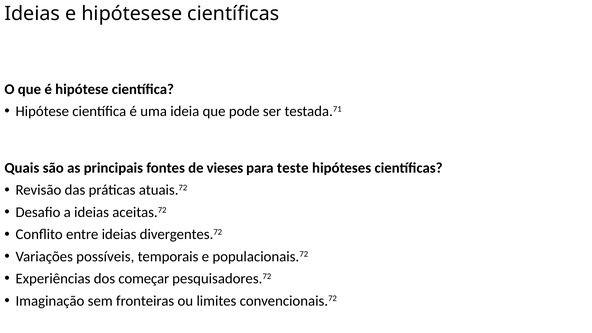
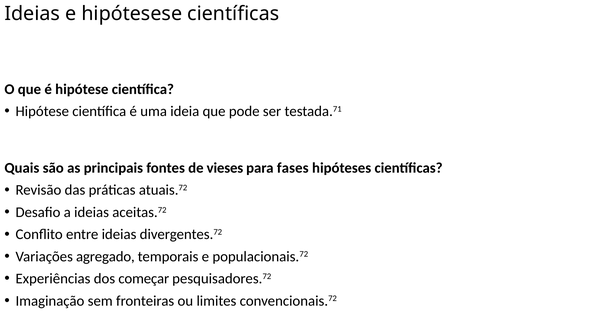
teste: teste -> fases (293, 168)
possíveis: possíveis -> agregado (105, 257)
